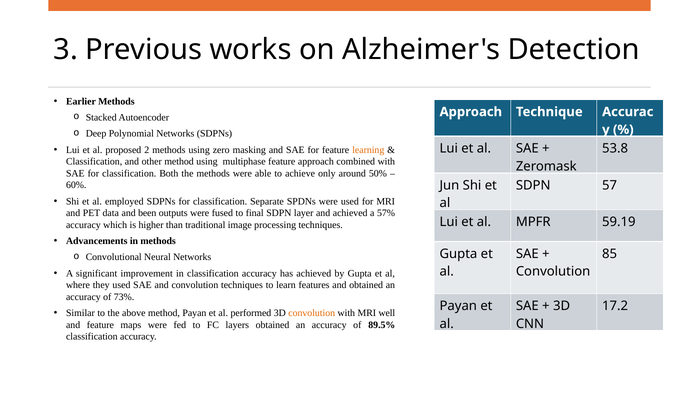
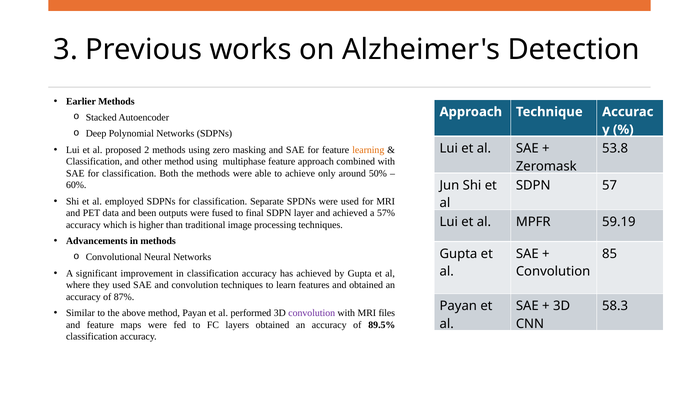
73%: 73% -> 87% (124, 297)
17.2: 17.2 -> 58.3 (615, 306)
convolution colour: orange -> purple (312, 313)
well: well -> files (387, 313)
